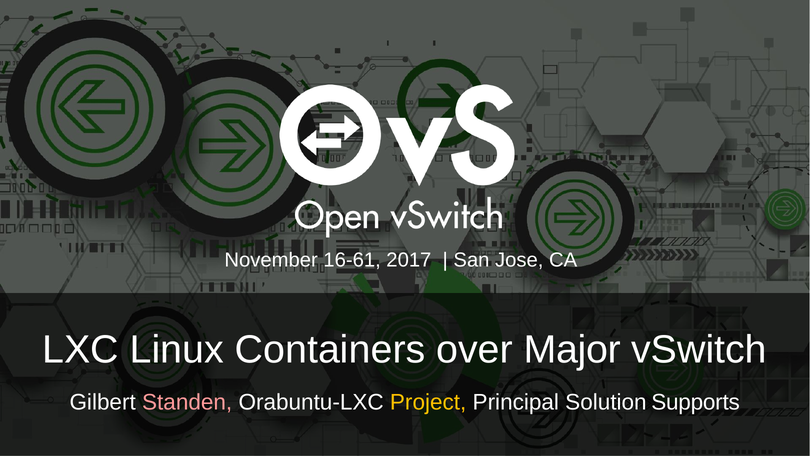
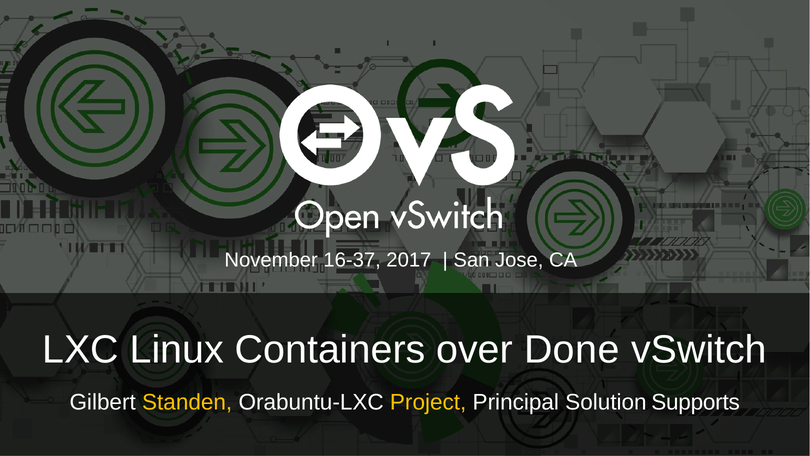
16-61: 16-61 -> 16-37 (352, 260)
Major: Major -> Done (572, 350)
Standen colour: pink -> yellow (187, 402)
